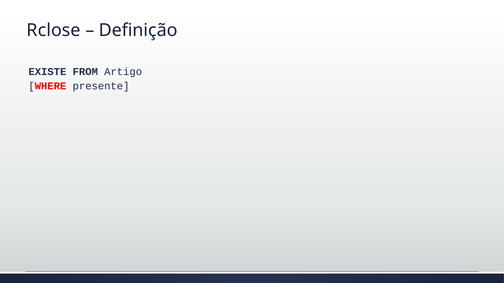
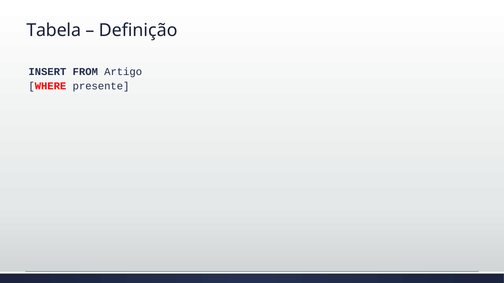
Rclose: Rclose -> Tabela (54, 30)
EXISTE: EXISTE -> INSERT (47, 72)
